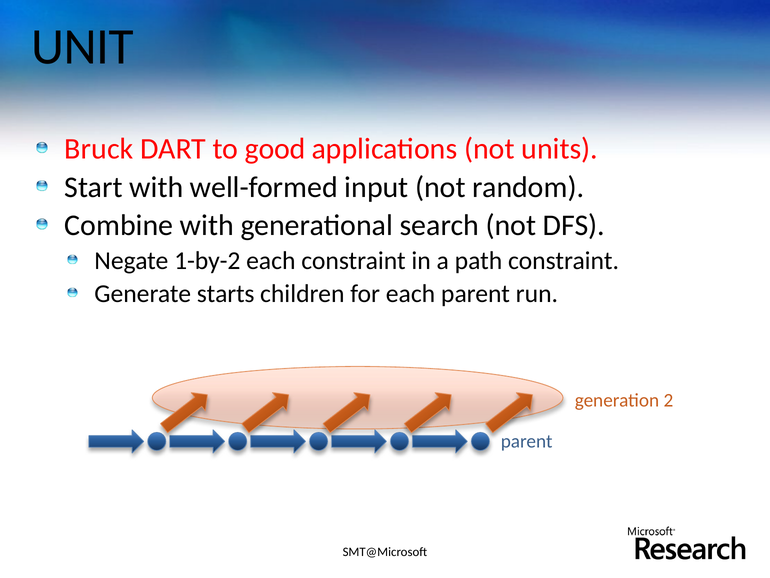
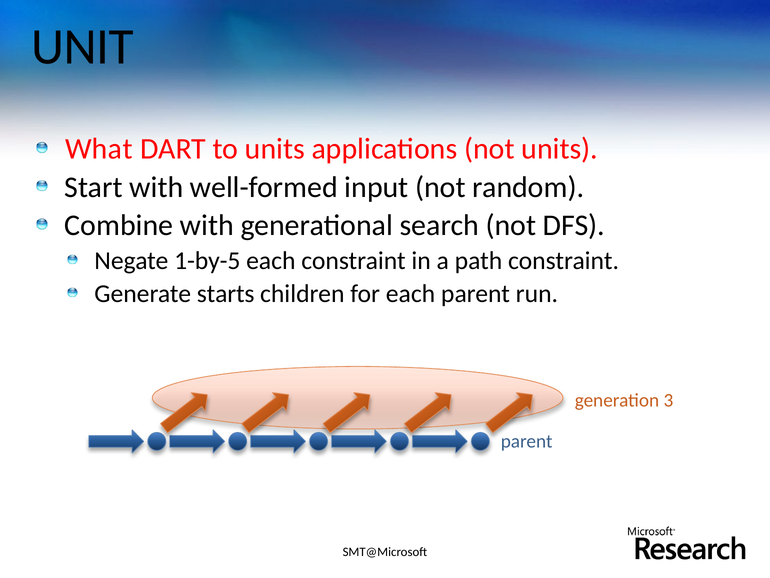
Bruck: Bruck -> What (99, 149)
to good: good -> units (275, 149)
1-by-2: 1-by-2 -> 1-by-5 (207, 261)
2: 2 -> 3 (668, 400)
